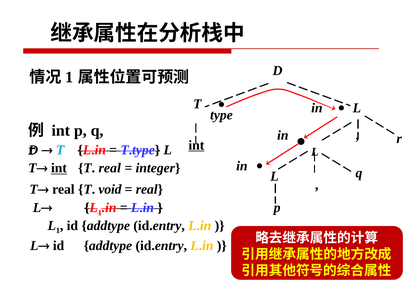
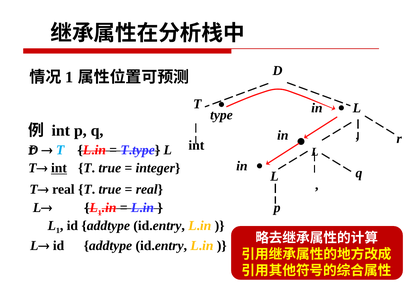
int underline: present -> none (196, 145)
real: real -> true (110, 168)
real T void: void -> true (110, 189)
